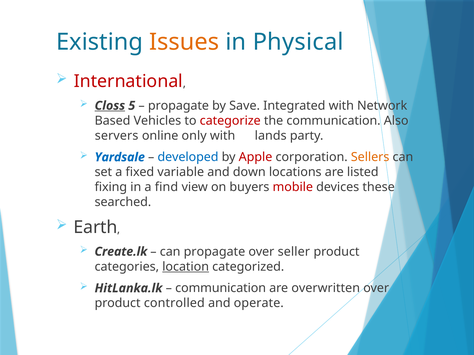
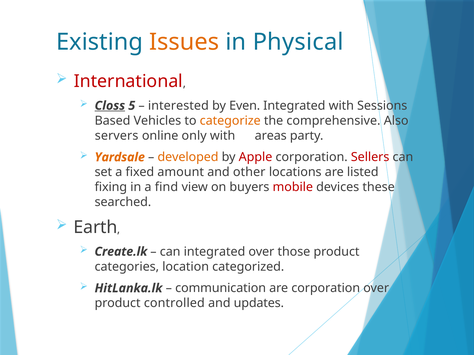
propagate: propagate -> interested (178, 106)
Save: Save -> Even (245, 106)
Network: Network -> Sessions (382, 106)
categorize colour: red -> orange (230, 121)
the communication: communication -> comprehensive (333, 121)
lands: lands -> areas (271, 136)
Yardsale colour: blue -> orange (120, 157)
developed colour: blue -> orange (188, 157)
Sellers colour: orange -> red (370, 157)
variable: variable -> amount (181, 172)
down: down -> other (249, 172)
can propagate: propagate -> integrated (214, 252)
seller: seller -> those (294, 252)
location underline: present -> none (186, 267)
are overwritten: overwritten -> corporation (326, 289)
operate: operate -> updates (259, 304)
